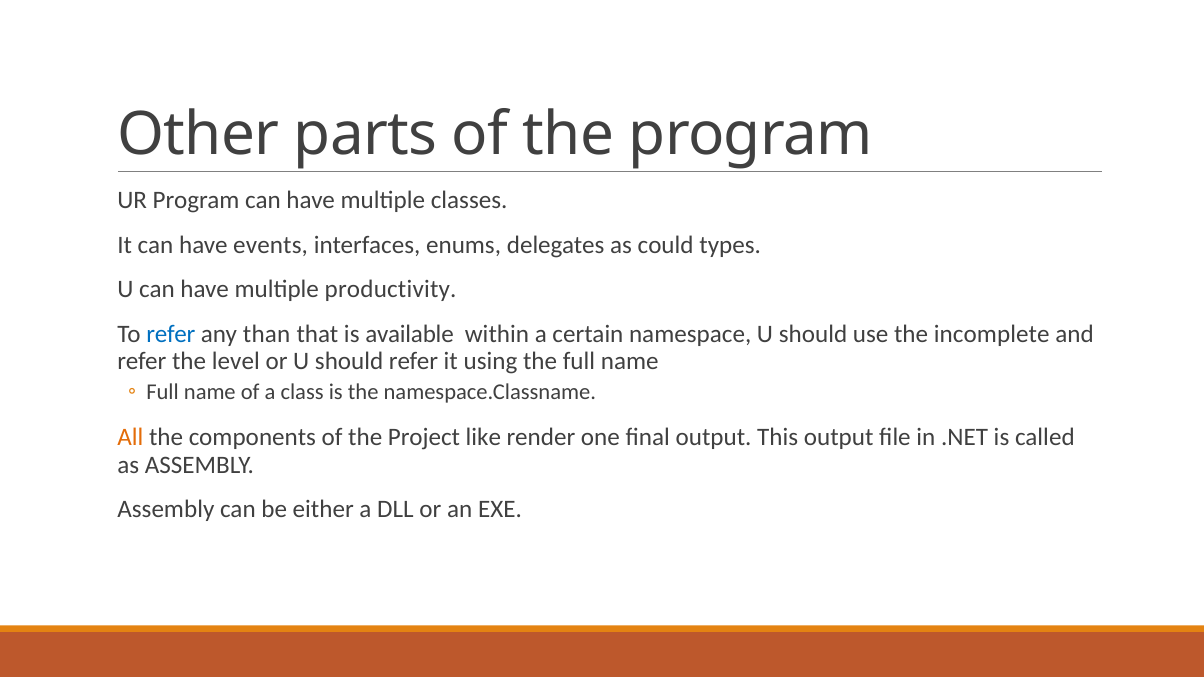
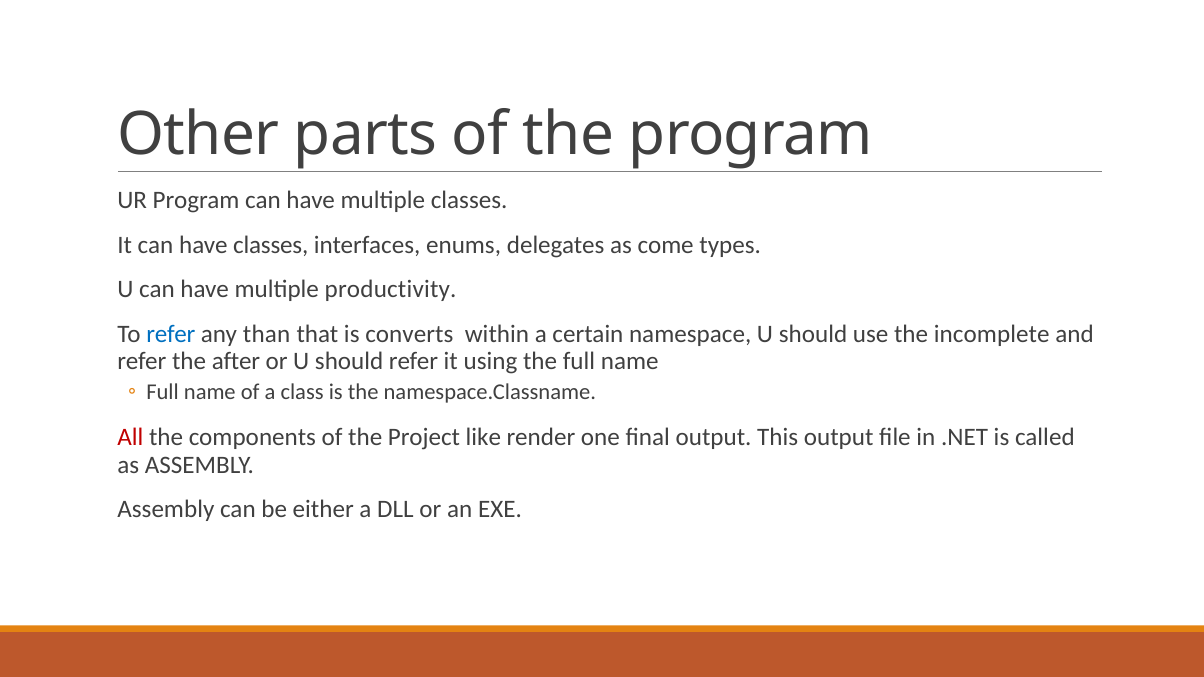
have events: events -> classes (271, 245)
could: could -> come (666, 245)
available: available -> converts (409, 334)
level: level -> after (236, 361)
All colour: orange -> red (130, 438)
